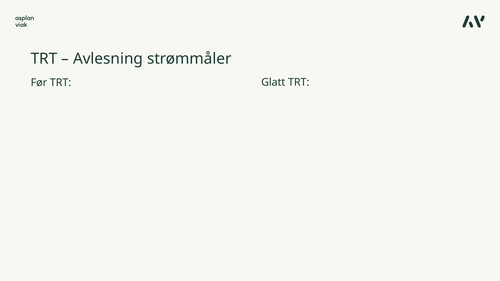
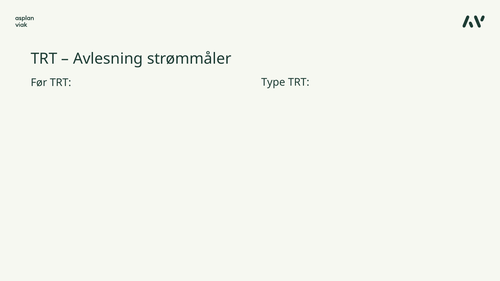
Glatt: Glatt -> Type (273, 82)
